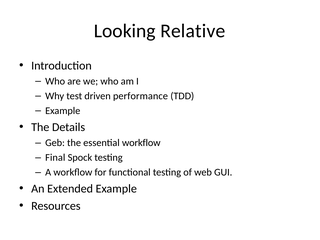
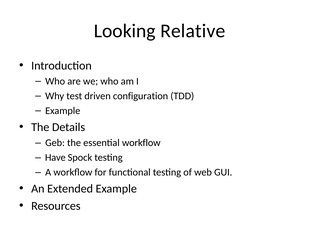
performance: performance -> configuration (141, 96)
Final: Final -> Have (55, 158)
